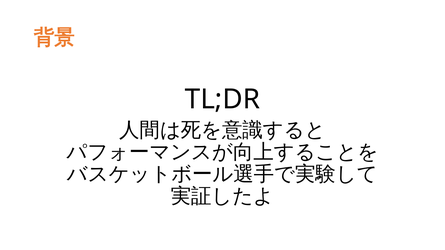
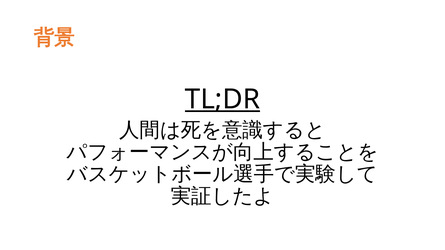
TL;DR underline: none -> present (222, 99)
